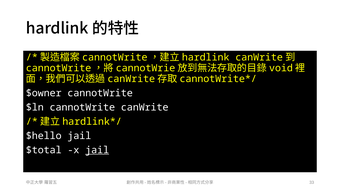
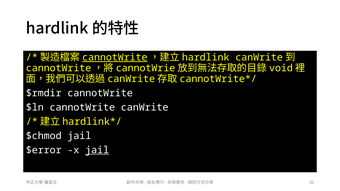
cannotWrite underline: none -> present (115, 57)
$owner: $owner -> $rmdir (44, 93)
$hello: $hello -> $chmod (44, 136)
$total: $total -> $error (44, 150)
